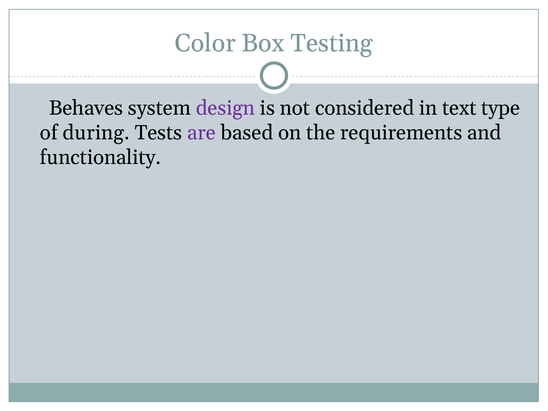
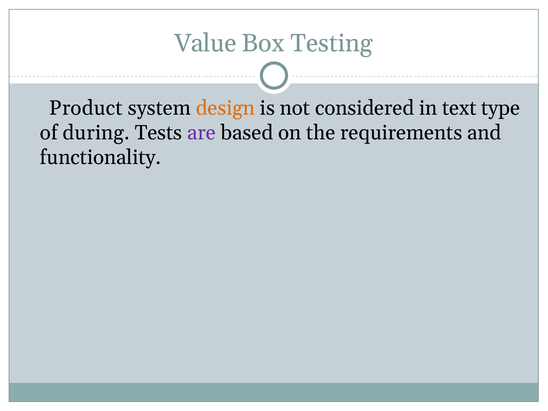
Color: Color -> Value (205, 43)
Behaves: Behaves -> Product (86, 108)
design colour: purple -> orange (225, 108)
